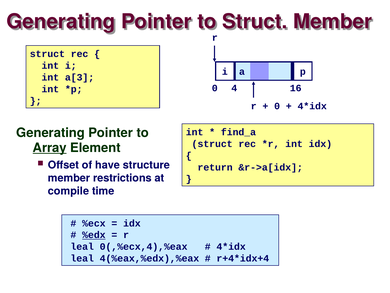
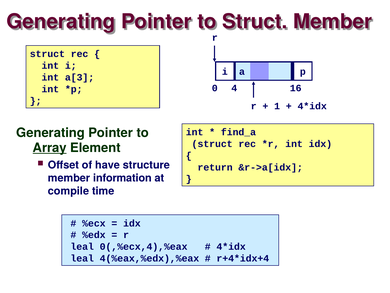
0: 0 -> 1 (277, 106)
restrictions: restrictions -> information (122, 178)
%edx underline: present -> none (94, 235)
